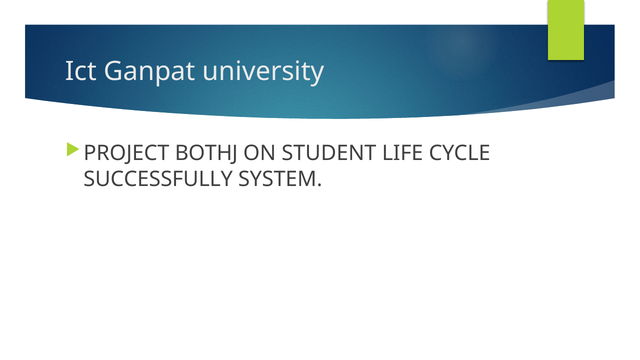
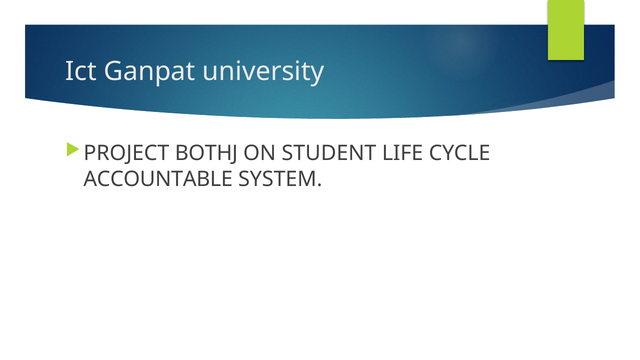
SUCCESSFULLY: SUCCESSFULLY -> ACCOUNTABLE (158, 179)
